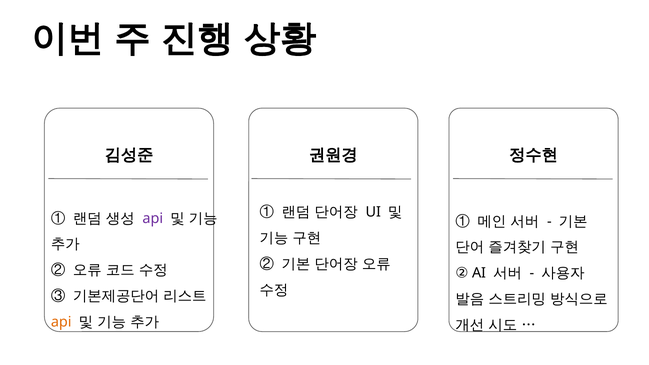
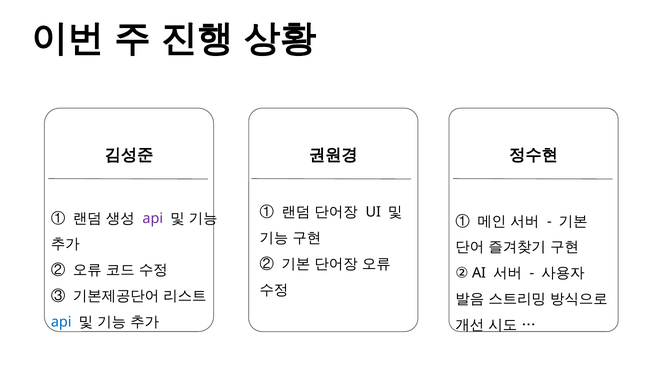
api colour: orange -> blue (61, 322)
